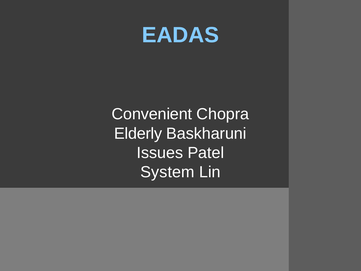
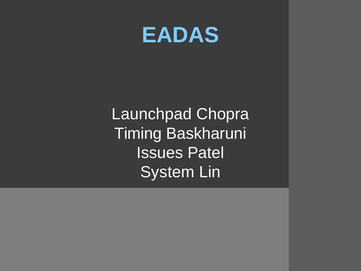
Convenient: Convenient -> Launchpad (152, 114)
Elderly: Elderly -> Timing (138, 133)
